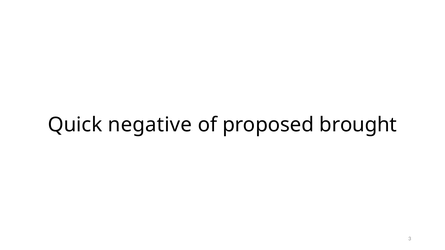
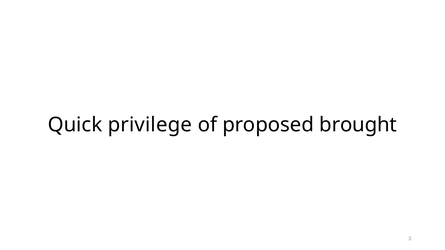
negative: negative -> privilege (150, 125)
